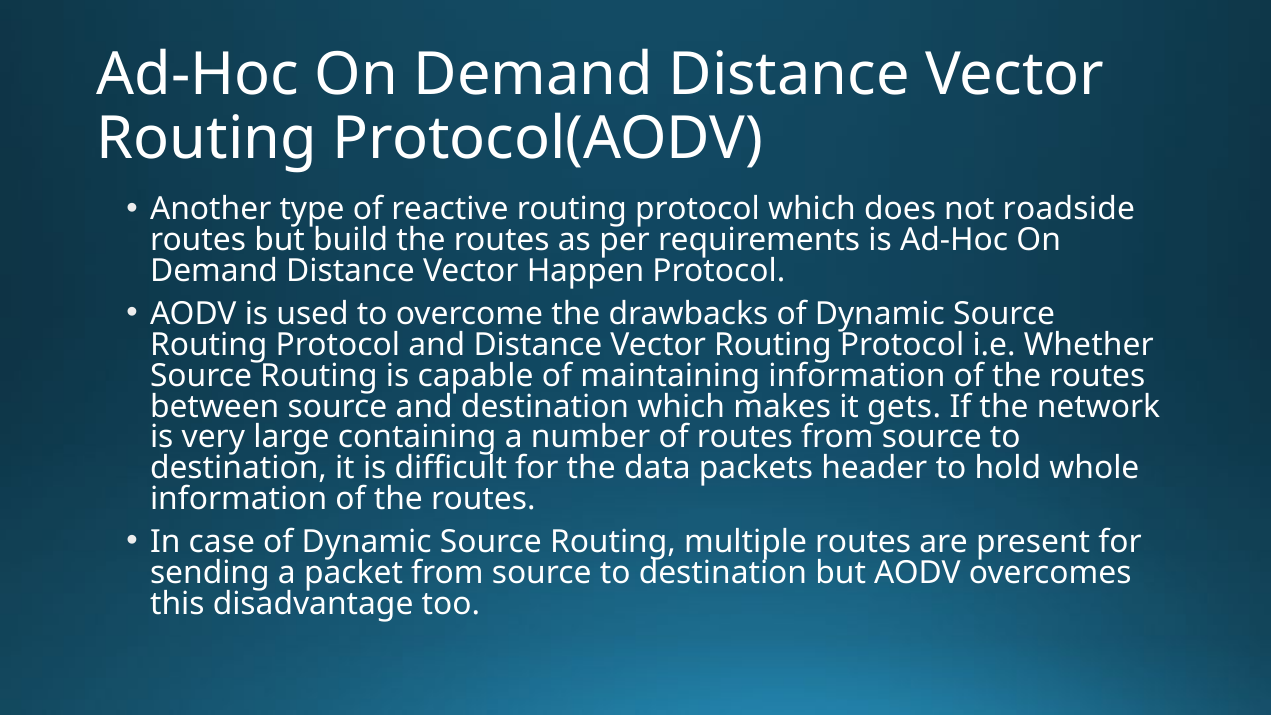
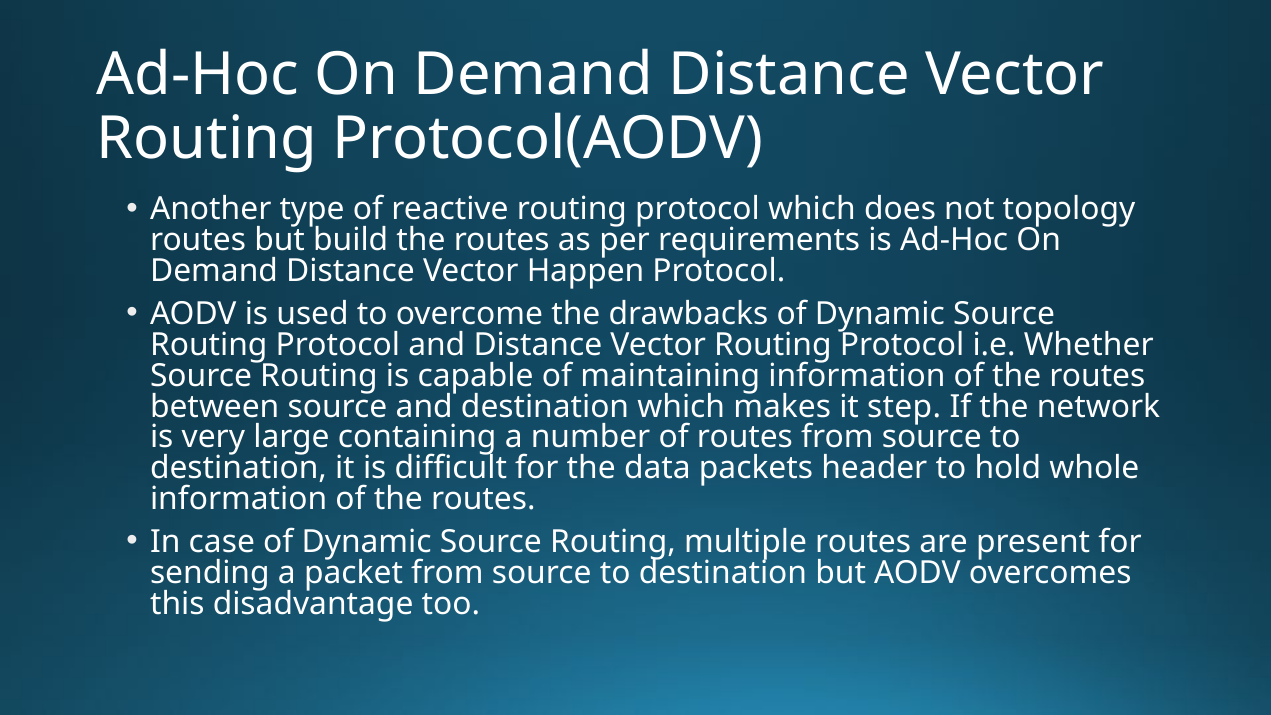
roadside: roadside -> topology (1069, 209)
gets: gets -> step (904, 406)
